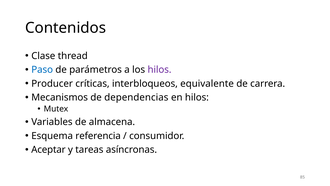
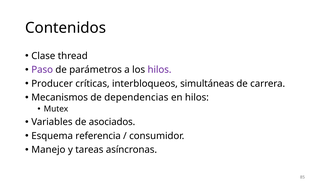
Paso colour: blue -> purple (42, 70)
equivalente: equivalente -> simultáneas (207, 83)
almacena: almacena -> asociados (112, 122)
Aceptar: Aceptar -> Manejo (48, 149)
